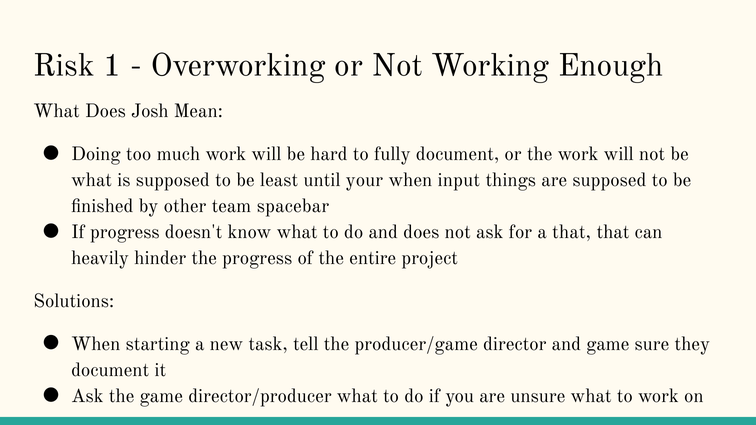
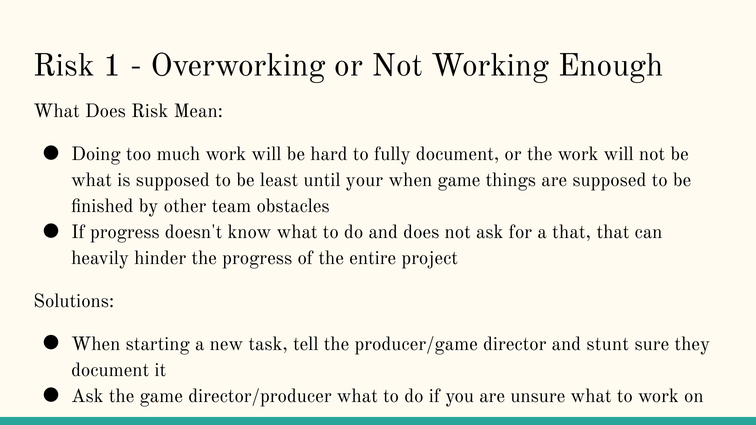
Does Josh: Josh -> Risk (150, 111)
when input: input -> game (459, 180)
spacebar: spacebar -> obstacles (293, 206)
and game: game -> stunt (608, 344)
